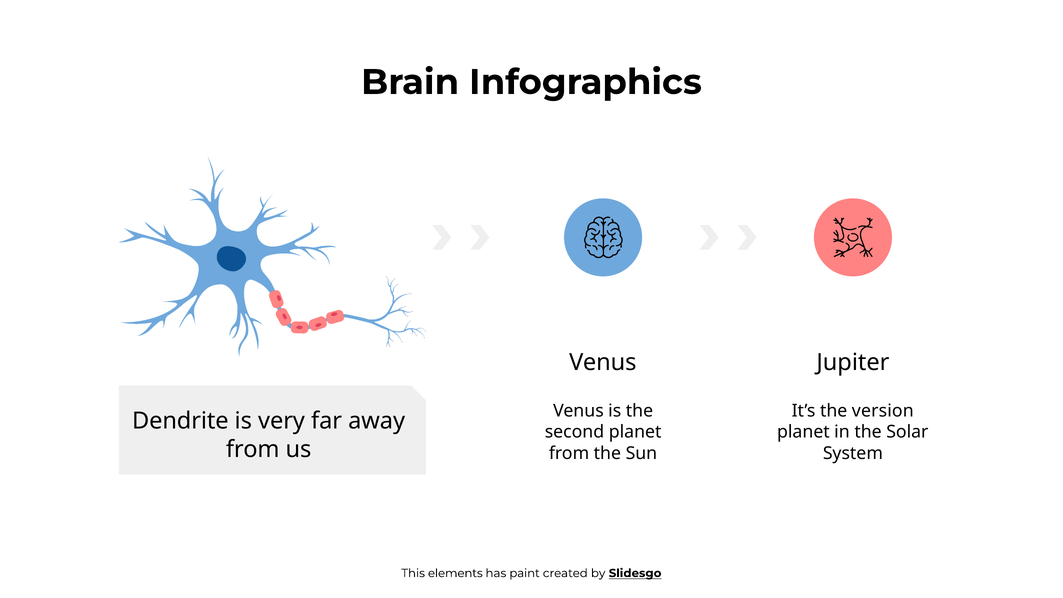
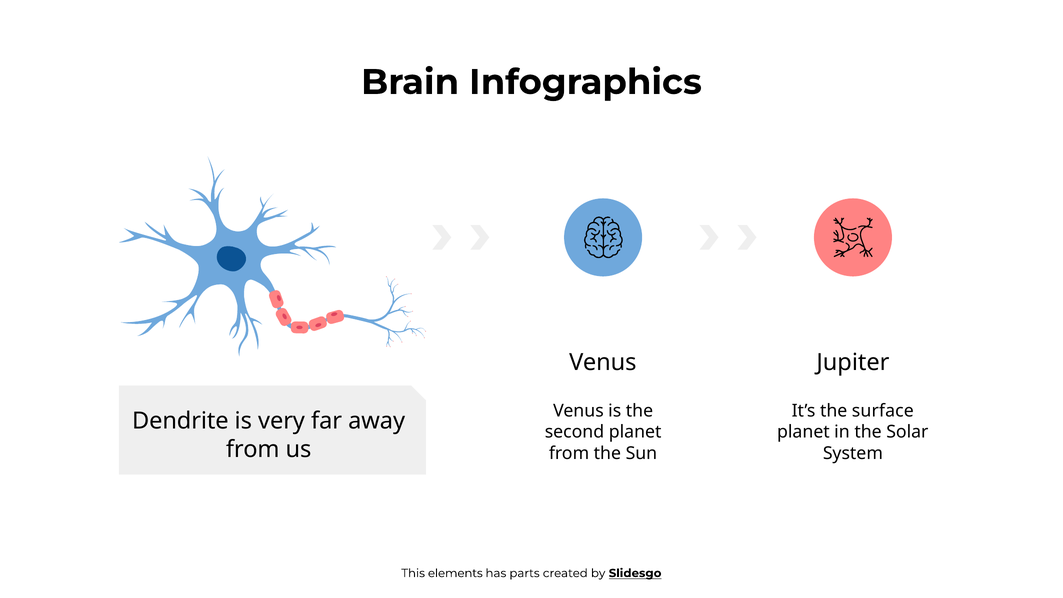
version: version -> surface (883, 411)
paint: paint -> parts (525, 573)
